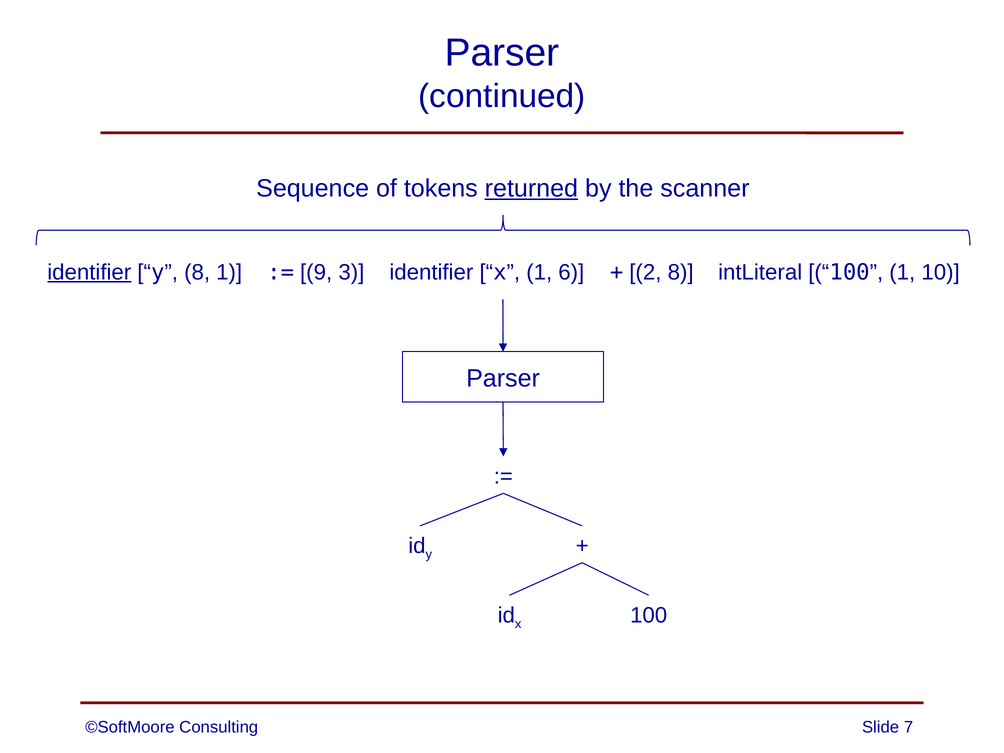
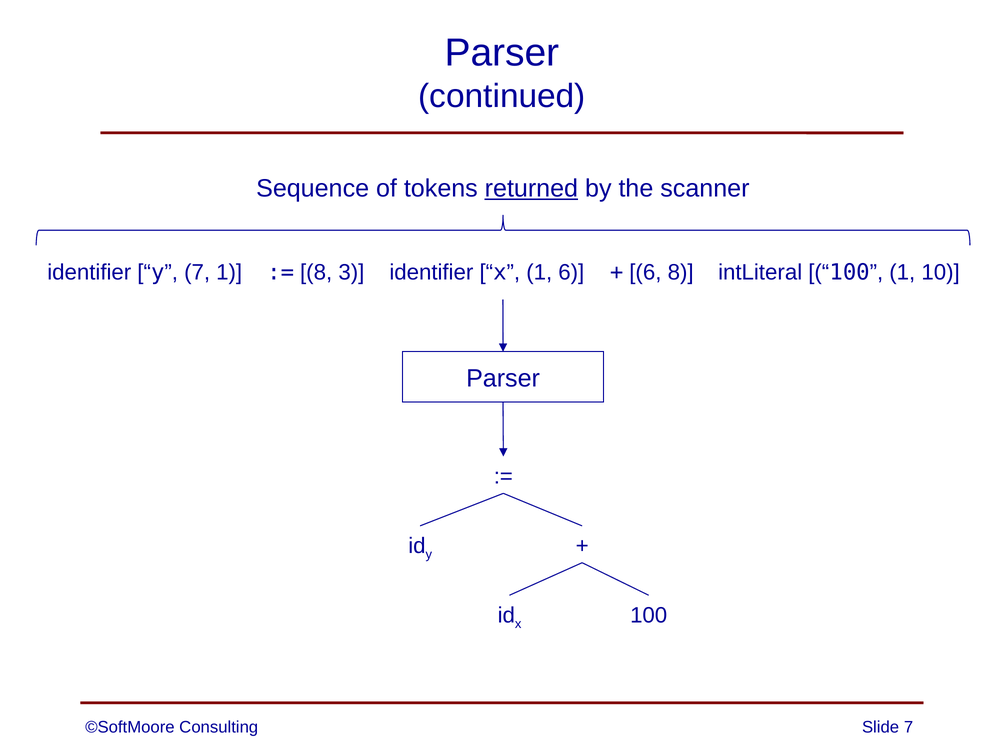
identifier underline: present -> none (89, 272)
y 8: 8 -> 7 (197, 272)
9: 9 -> 8 (316, 272)
2: 2 -> 6 (645, 272)
